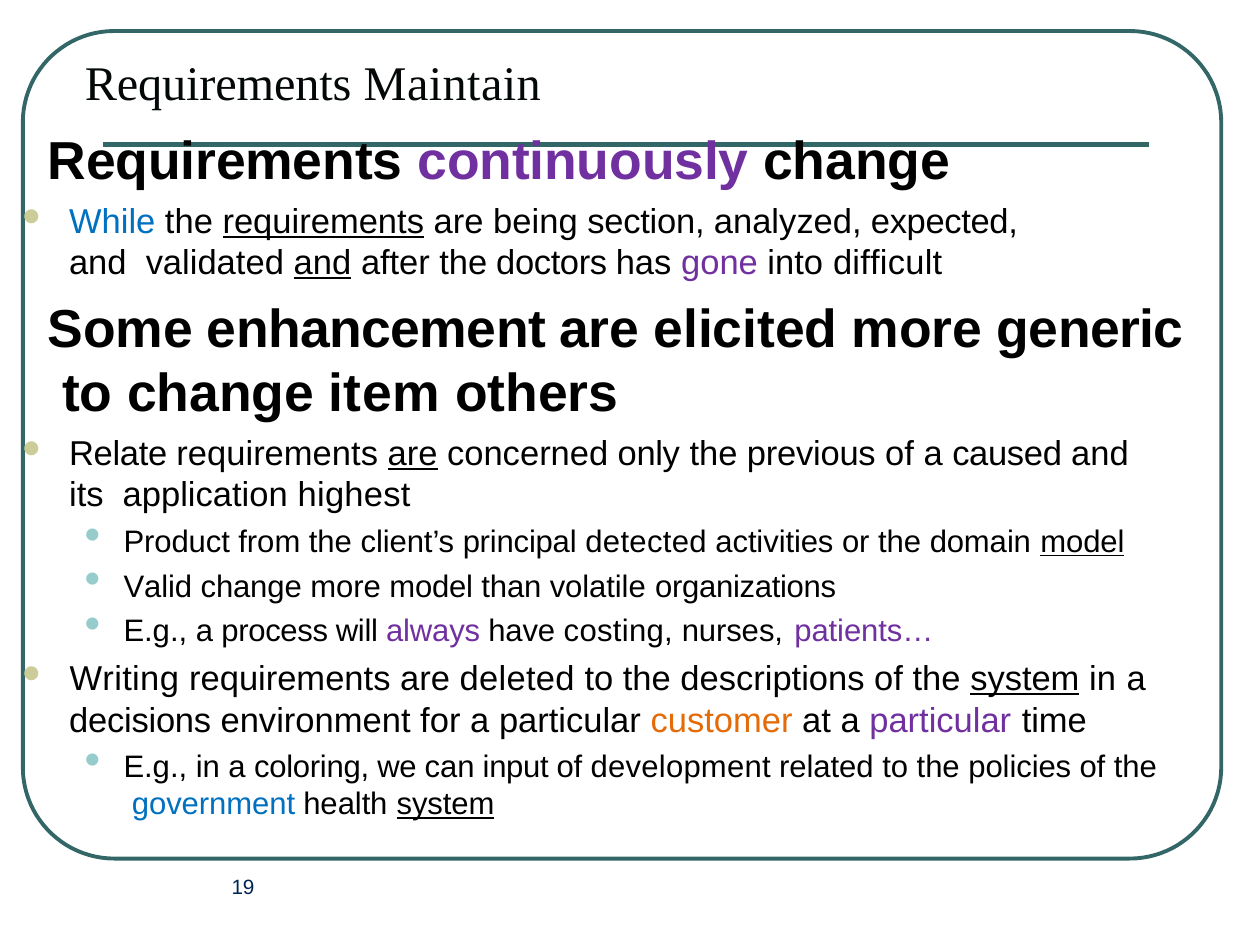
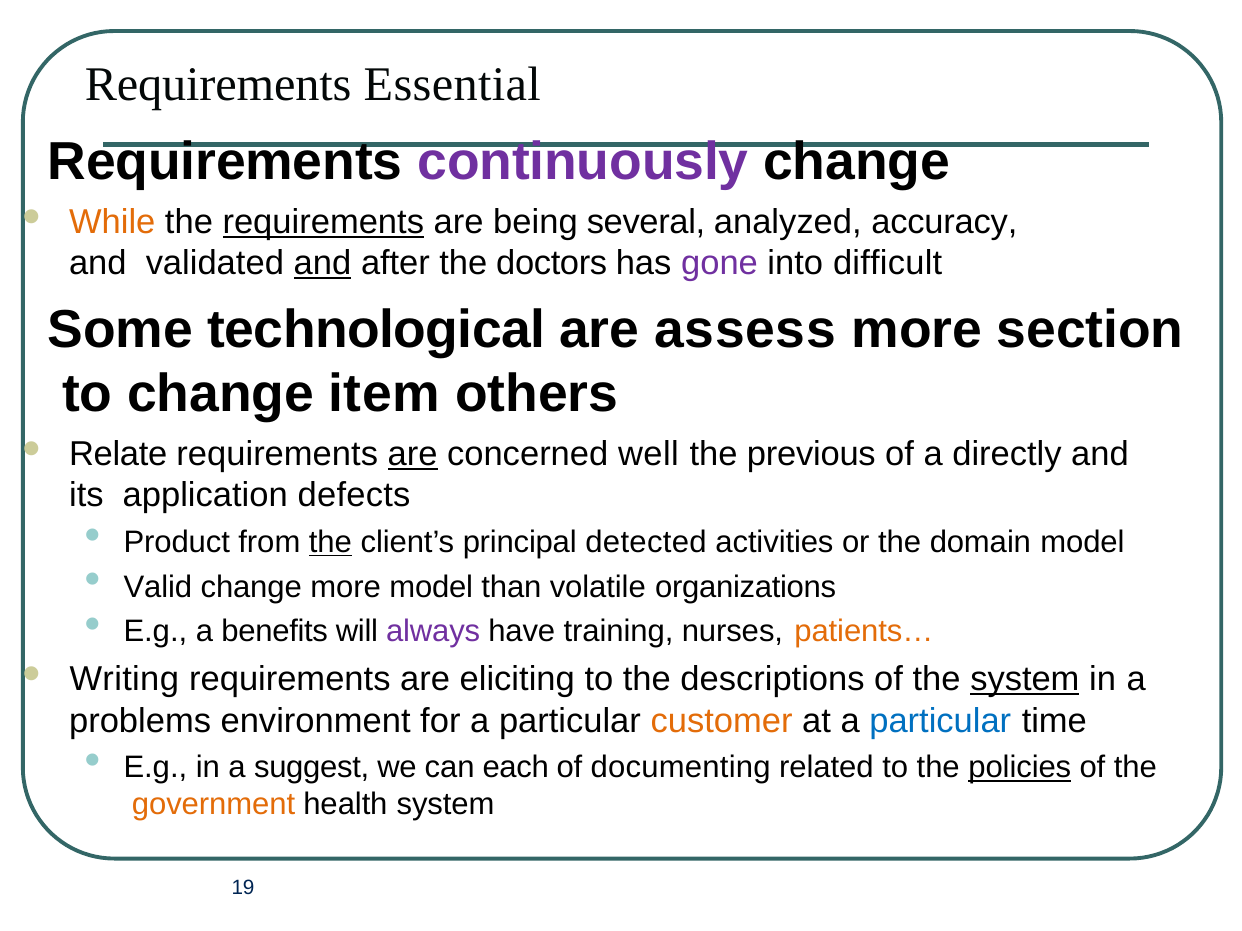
Maintain: Maintain -> Essential (452, 84)
While colour: blue -> orange (112, 222)
section: section -> several (646, 222)
expected: expected -> accuracy (944, 222)
enhancement: enhancement -> technological (376, 330)
elicited: elicited -> assess (745, 330)
generic: generic -> section (1090, 330)
only: only -> well (648, 454)
caused: caused -> directly (1007, 454)
highest: highest -> defects (354, 496)
the underline: none -> present (330, 542)
model underline: present -> none (1082, 542)
process: process -> benefits (275, 632)
costing: costing -> training (618, 632)
patients… colour: purple -> orange (864, 632)
deleted: deleted -> eliciting (517, 680)
decisions: decisions -> problems (140, 721)
particular colour: purple -> blue (940, 721)
coloring: coloring -> suggest (312, 768)
input: input -> each (516, 768)
development: development -> documenting (681, 768)
policies underline: none -> present (1020, 768)
government colour: blue -> orange (214, 805)
system underline: present -> none (446, 805)
